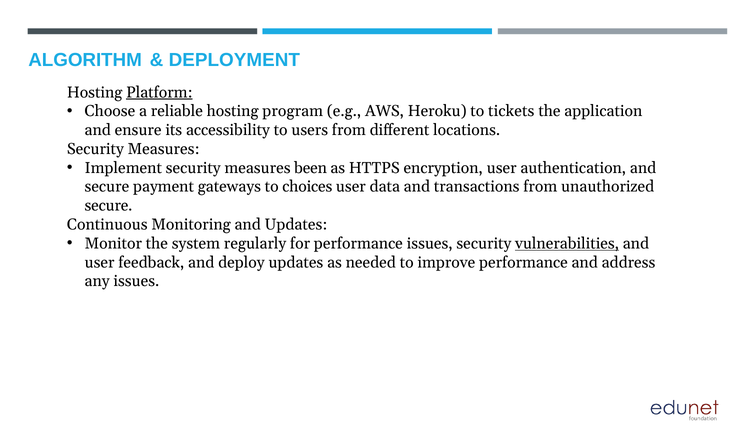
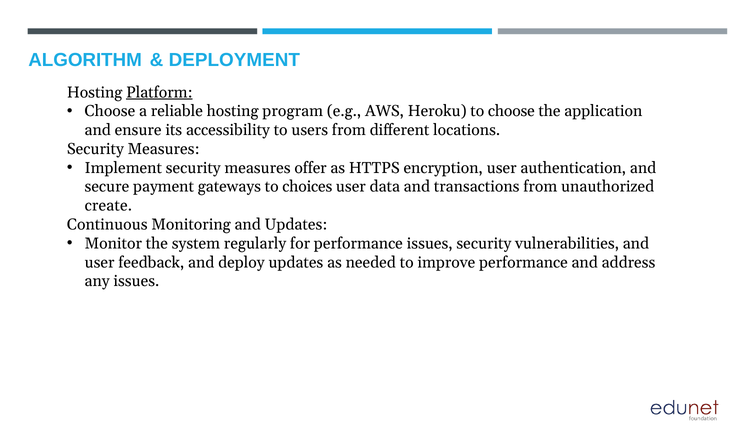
to tickets: tickets -> choose (511, 111)
been: been -> offer (311, 168)
secure: secure -> create (108, 206)
vulnerabilities underline: present -> none (567, 243)
